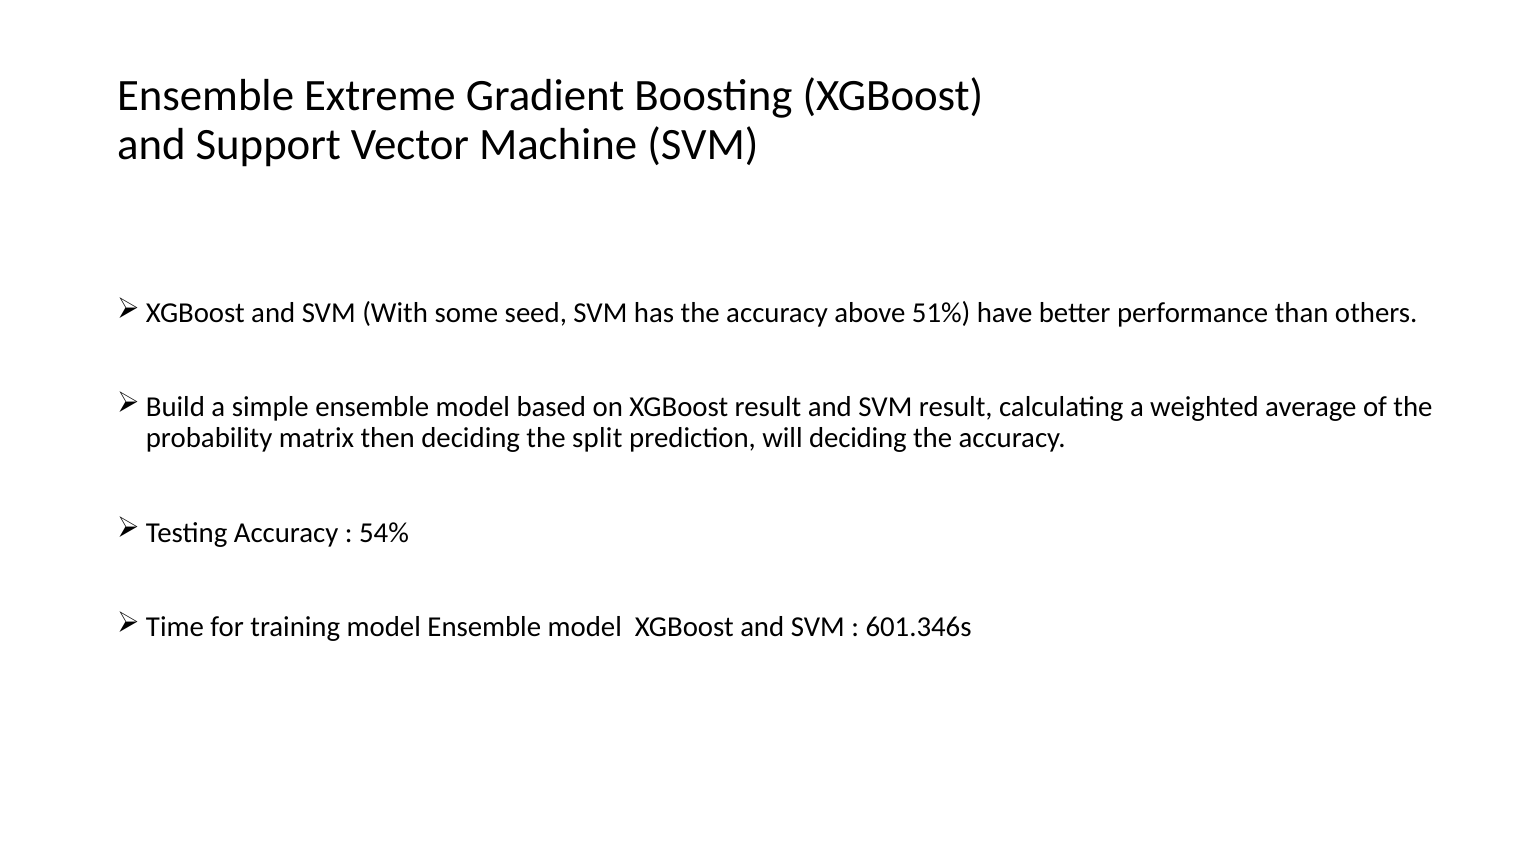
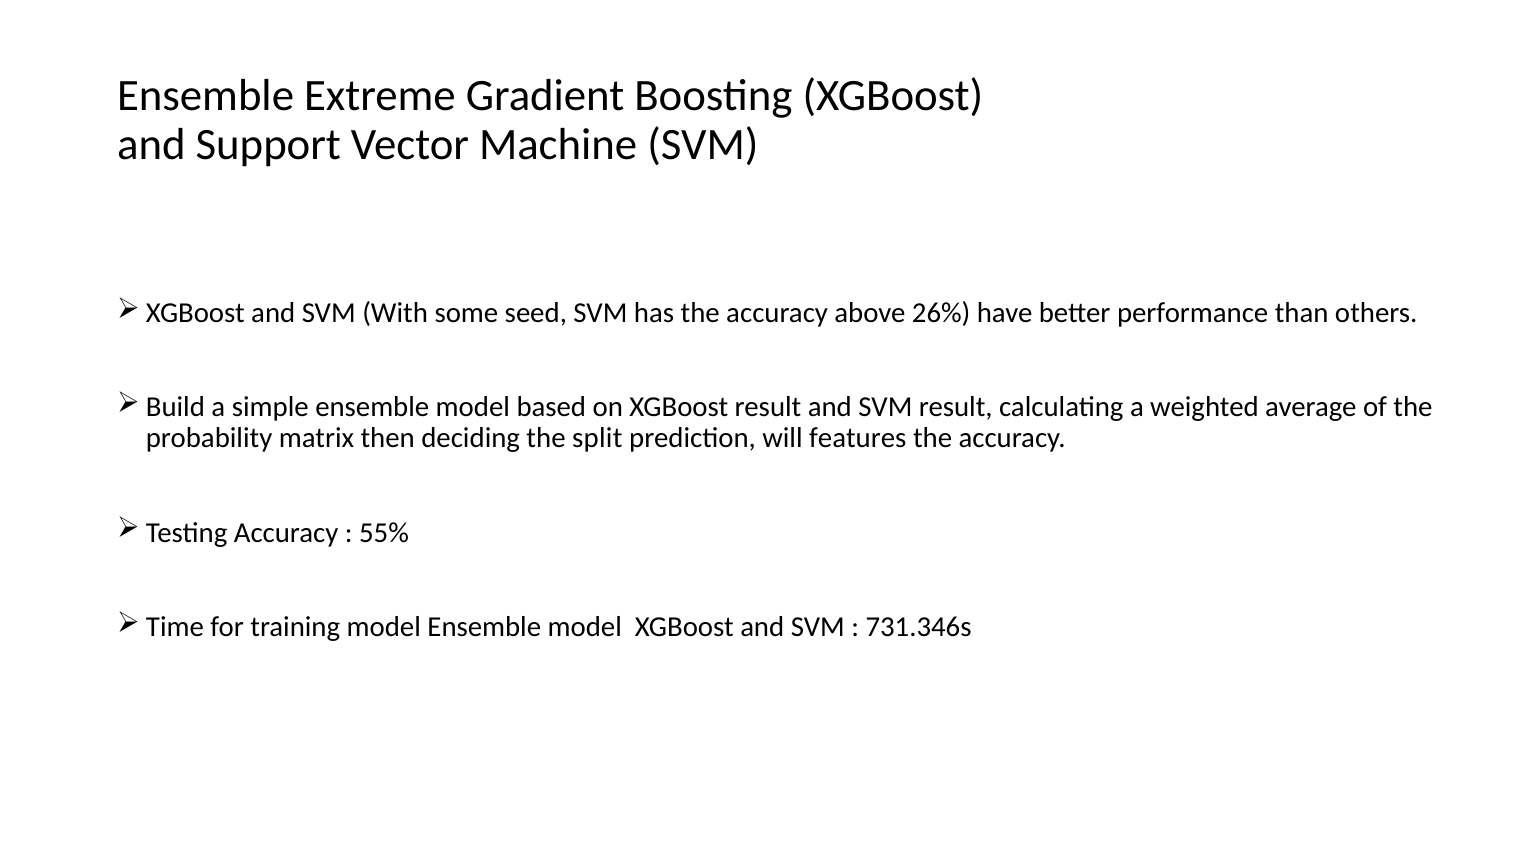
51%: 51% -> 26% (941, 313)
will deciding: deciding -> features (858, 438)
54%: 54% -> 55% (384, 532)
601.346s: 601.346s -> 731.346s (919, 627)
